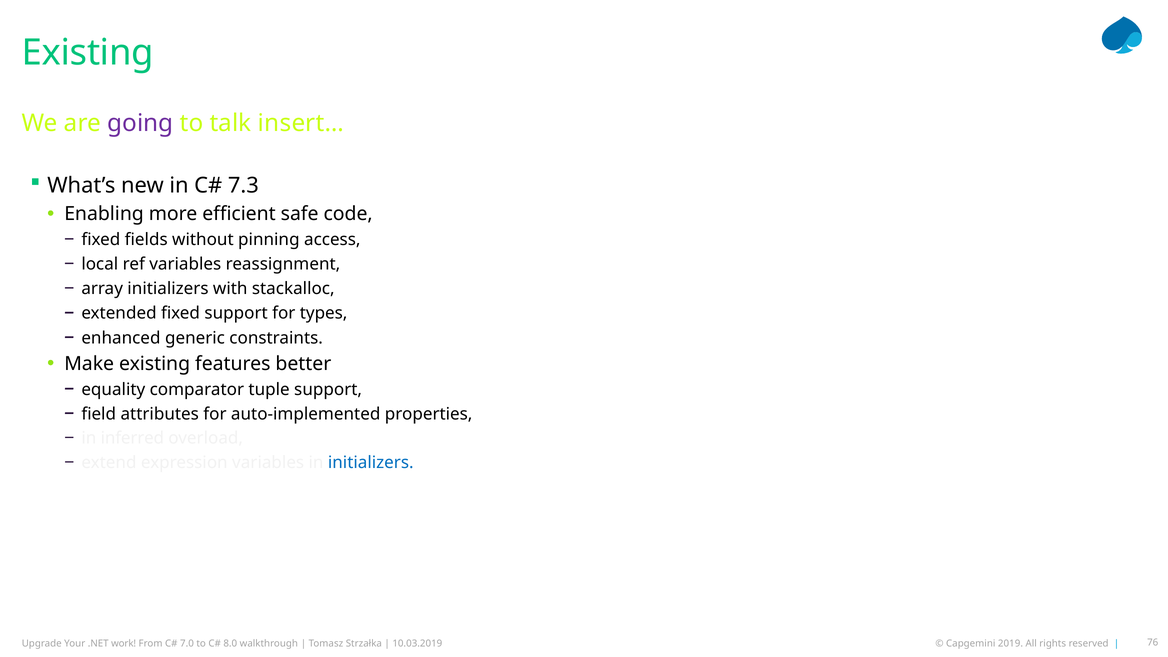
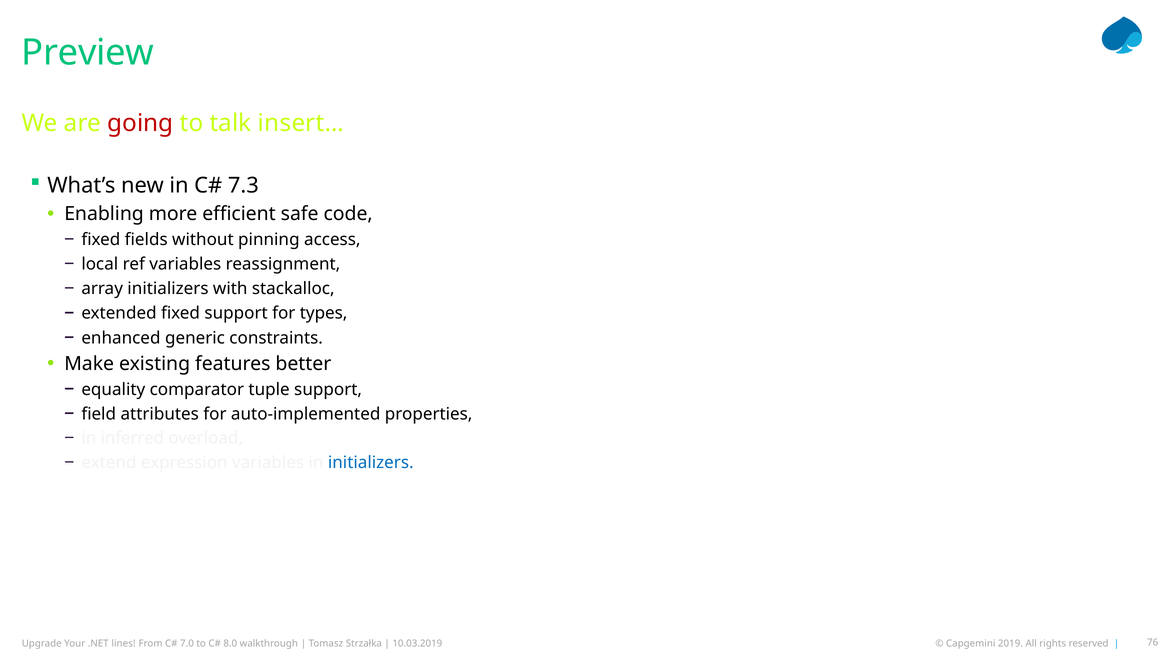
Existing: Existing -> Preview (88, 53)
going colour: purple -> red (140, 123)
work: work -> lines (124, 644)
